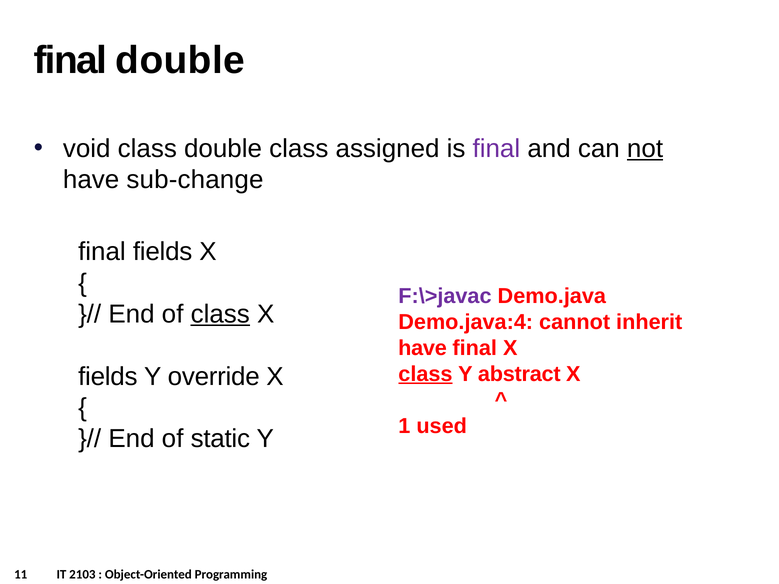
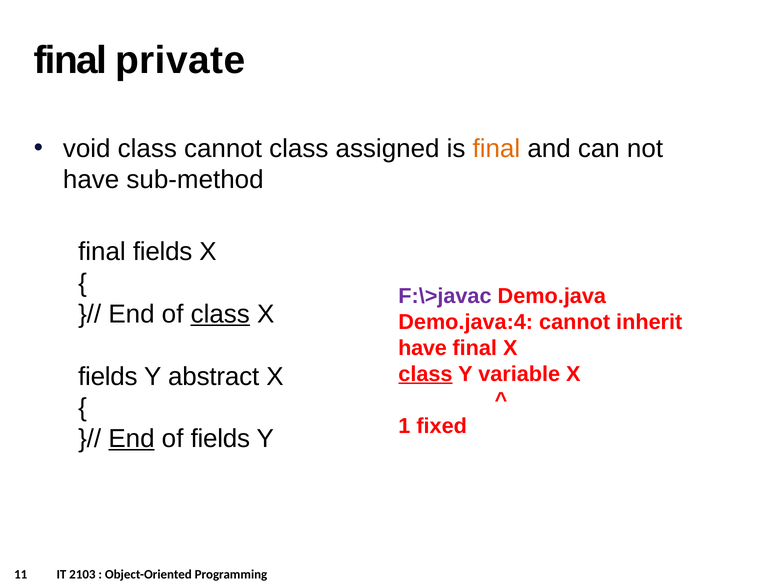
final double: double -> private (180, 60)
class double: double -> cannot (223, 149)
final colour: purple -> orange (496, 149)
not underline: present -> none (645, 149)
sub-change: sub-change -> sub-method (195, 180)
abstract: abstract -> variable (519, 374)
override: override -> abstract (214, 377)
used: used -> fixed (442, 426)
End underline: none -> present (132, 439)
of static: static -> fields (220, 439)
